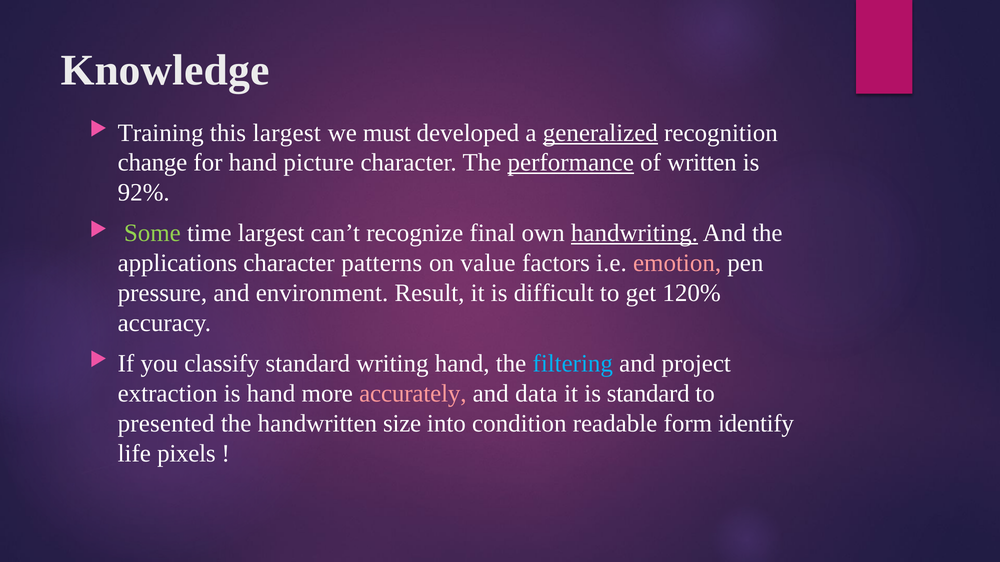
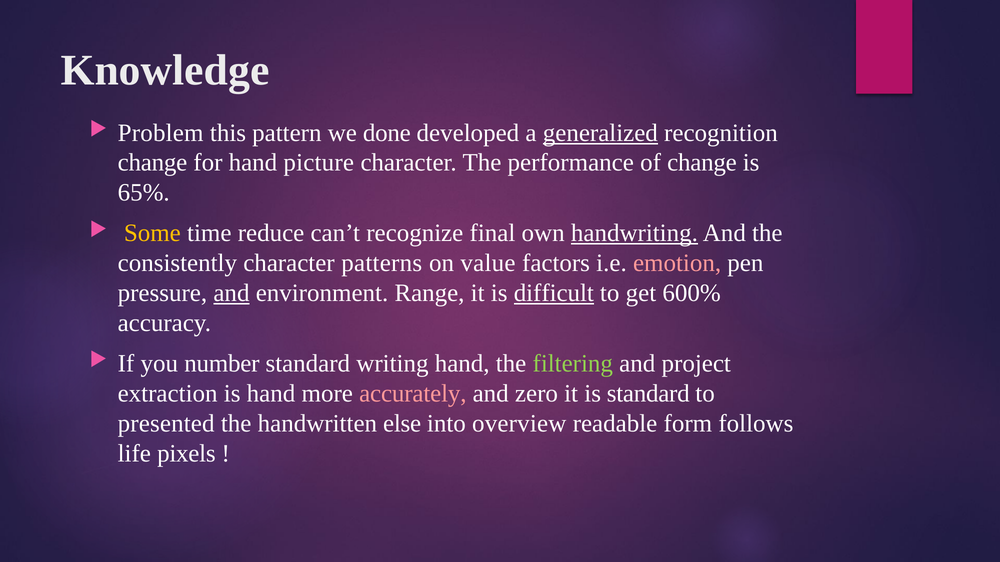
Training: Training -> Problem (161, 133)
this largest: largest -> pattern (287, 133)
must: must -> done (387, 133)
performance underline: present -> none (571, 163)
of written: written -> change (702, 163)
92%: 92% -> 65% (144, 193)
Some colour: light green -> yellow (152, 233)
time largest: largest -> reduce (271, 233)
applications: applications -> consistently (177, 263)
and underline: none -> present (231, 293)
Result: Result -> Range (430, 293)
difficult underline: none -> present (554, 293)
120%: 120% -> 600% (692, 293)
classify: classify -> number (222, 364)
filtering colour: light blue -> light green (573, 364)
data: data -> zero (536, 394)
size: size -> else (402, 424)
condition: condition -> overview (519, 424)
identify: identify -> follows (756, 424)
